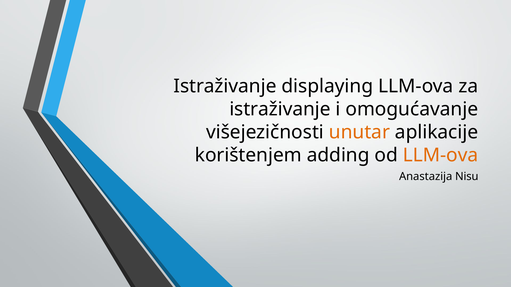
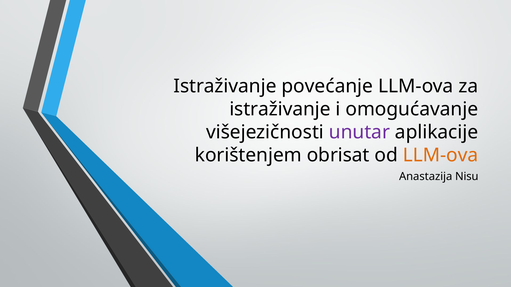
displaying: displaying -> povećanje (327, 86)
unutar colour: orange -> purple (359, 132)
adding: adding -> obrisat (338, 155)
